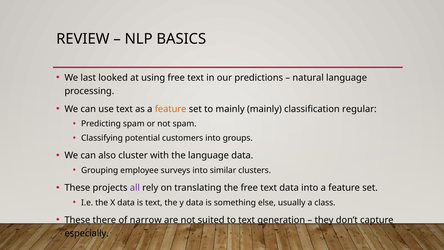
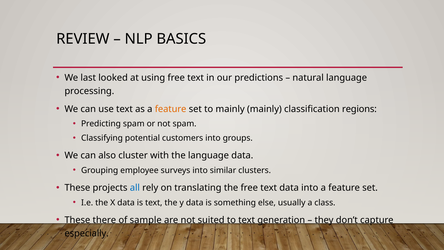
regular: regular -> regions (359, 109)
all colour: purple -> blue (135, 188)
narrow: narrow -> sample (146, 220)
